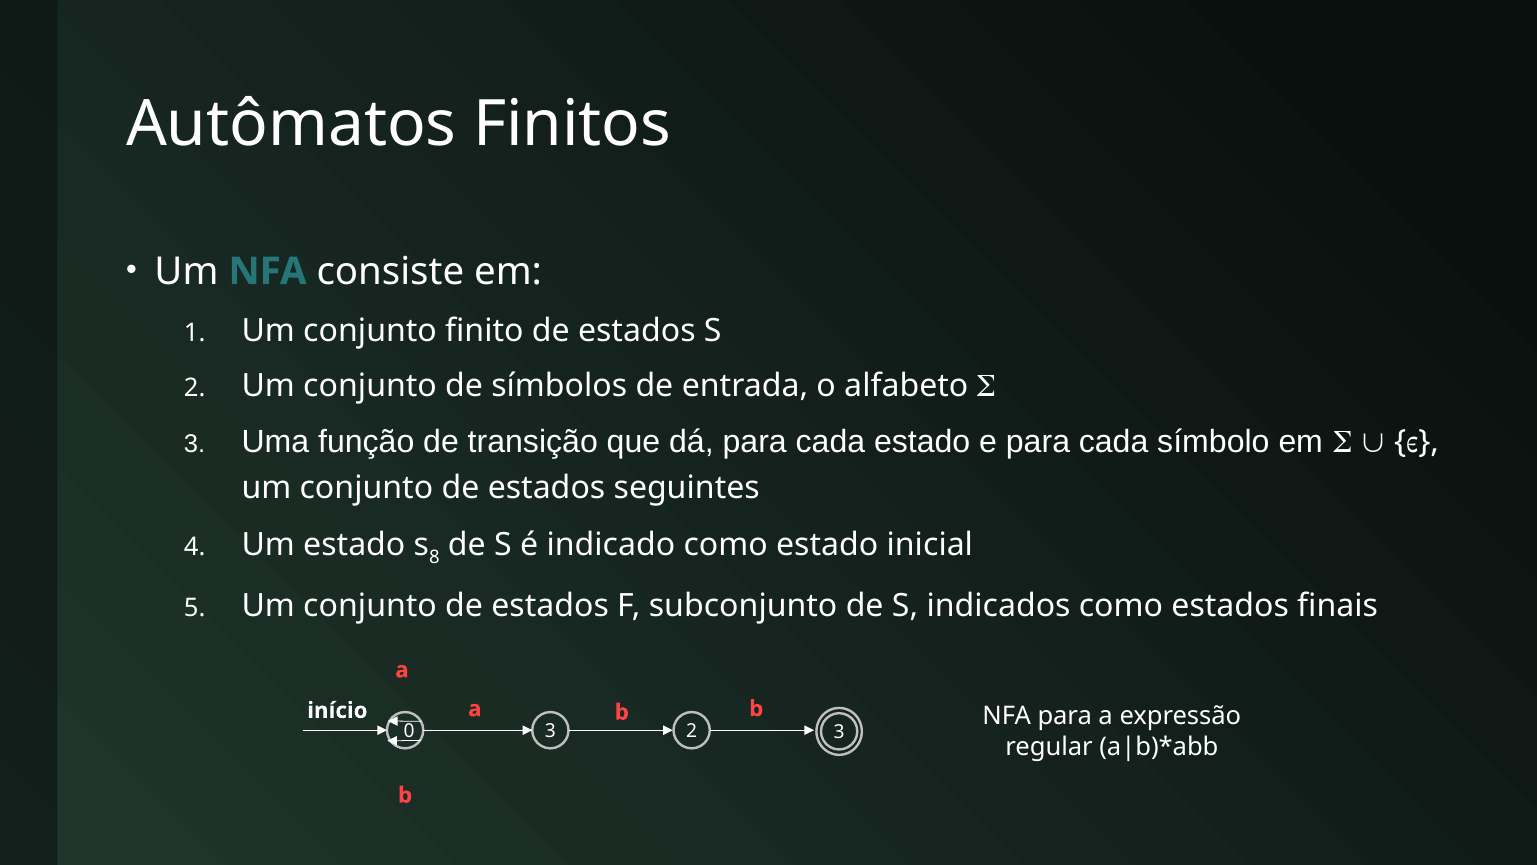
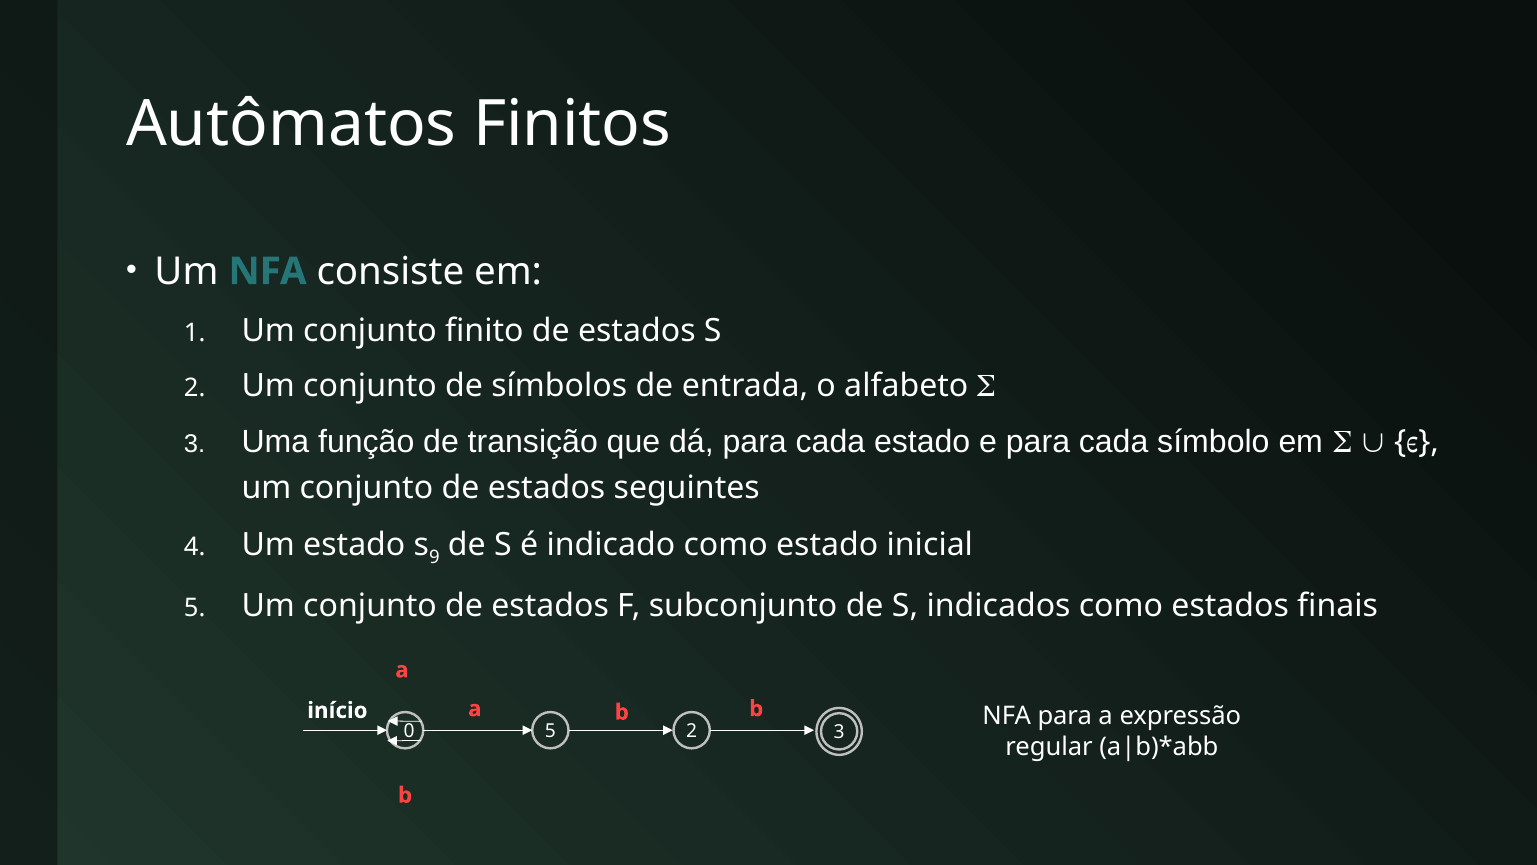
8: 8 -> 9 (434, 557)
0 3: 3 -> 5 (550, 731)
